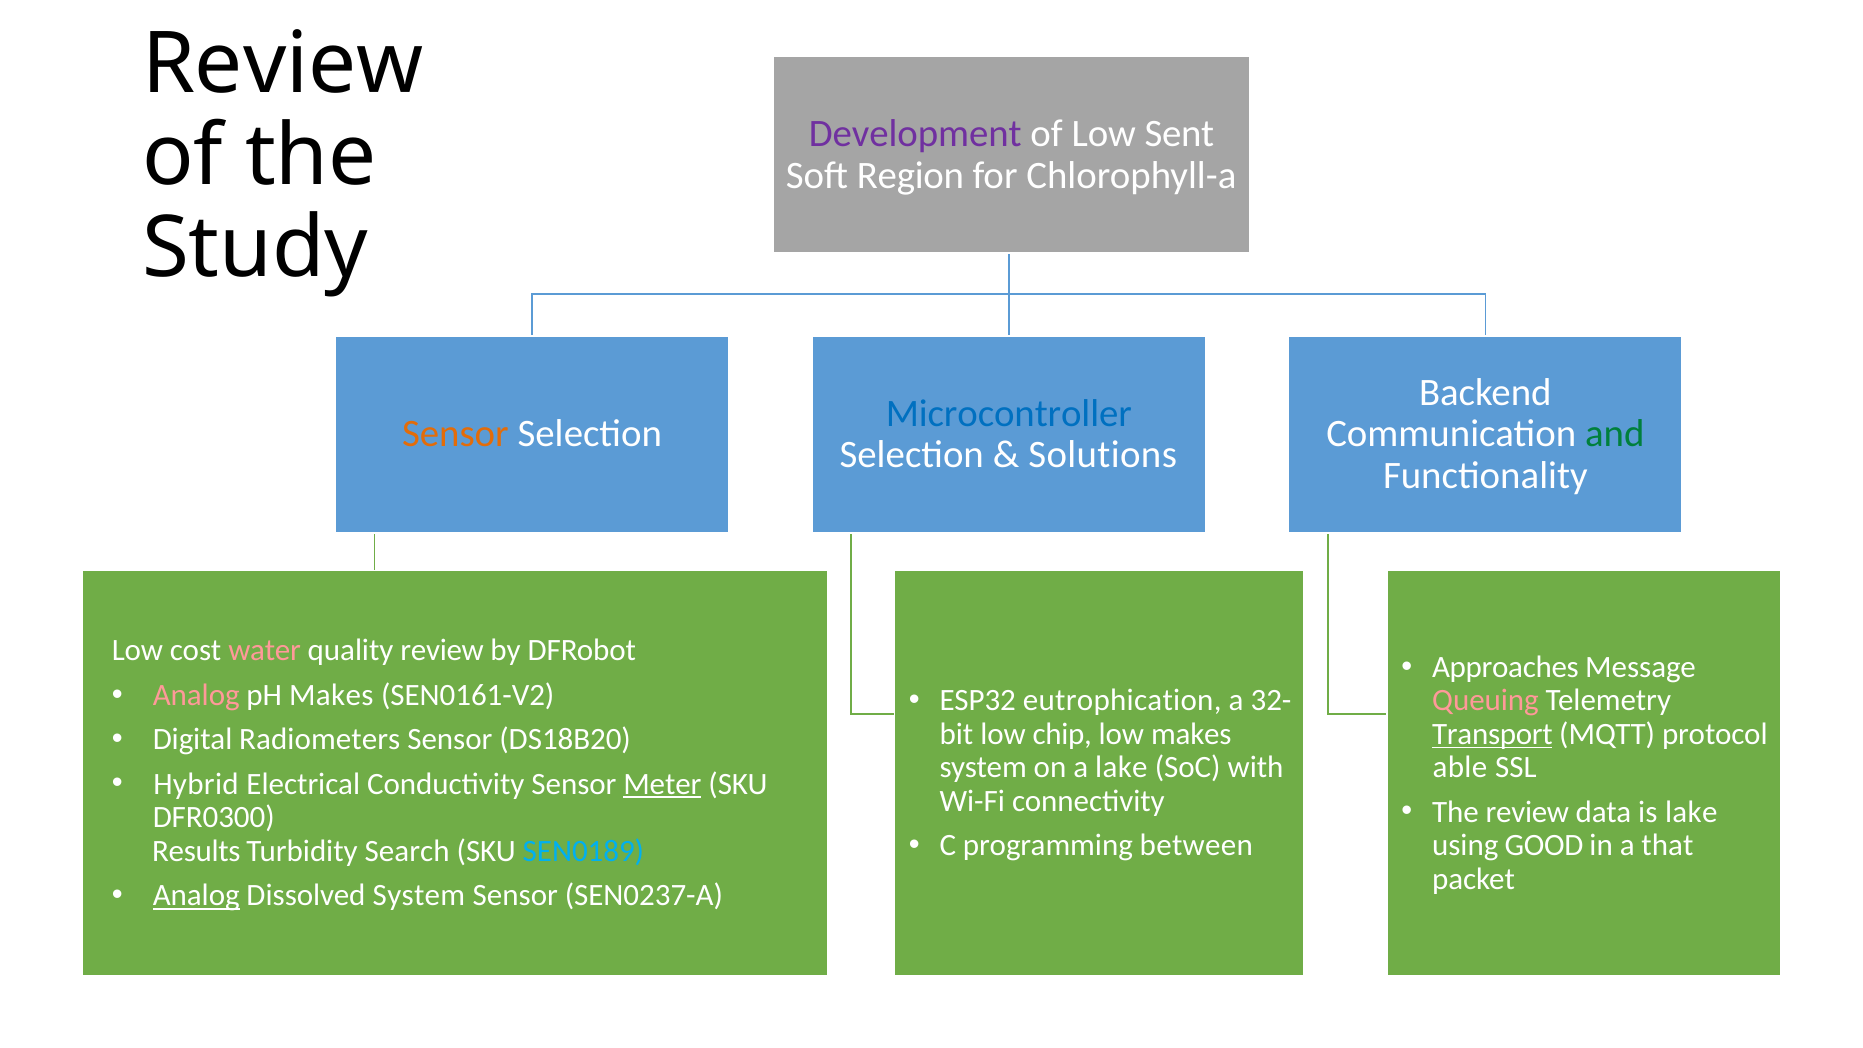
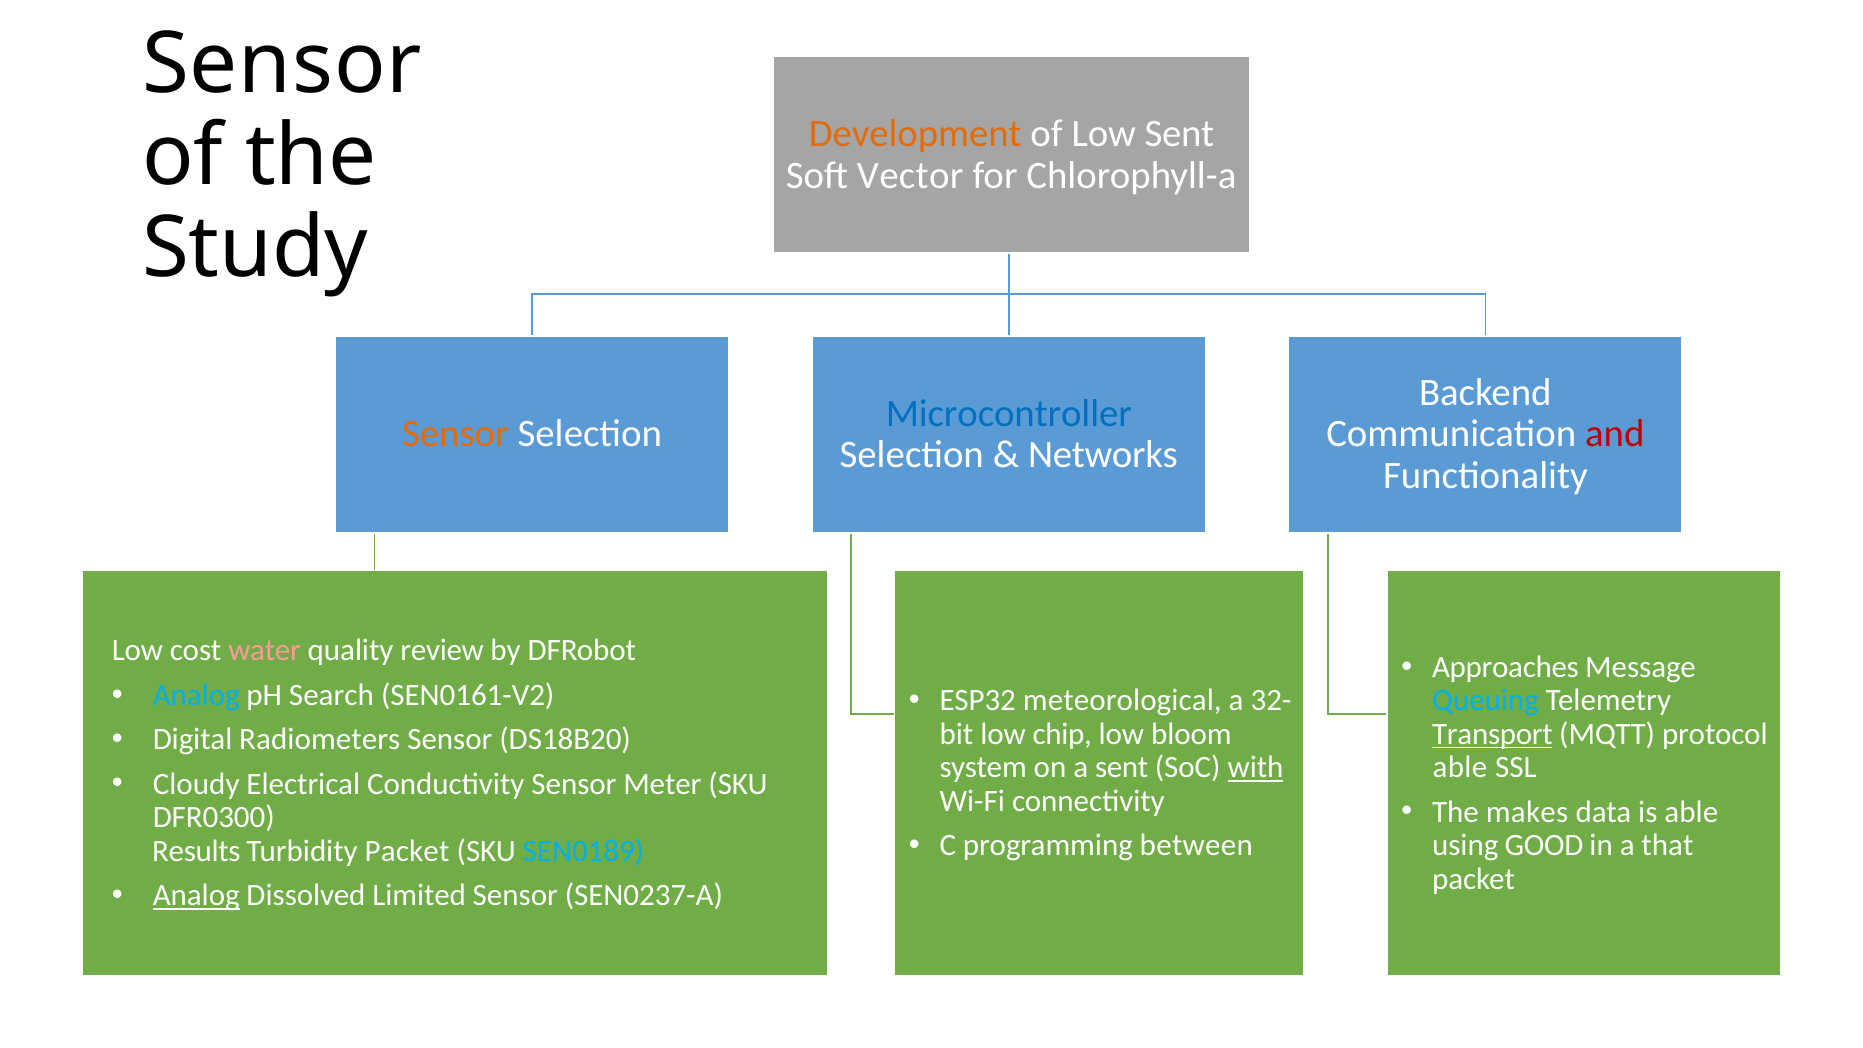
Review: Review -> Sensor (282, 64)
Development colour: purple -> orange (915, 133)
Region: Region -> Vector (910, 175)
and colour: green -> red (1615, 434)
Solutions: Solutions -> Networks (1103, 455)
Analog colour: pink -> light blue (196, 695)
pH Makes: Makes -> Search (331, 695)
eutrophication: eutrophication -> meteorological (1122, 701)
Queuing colour: pink -> light blue (1485, 701)
low makes: makes -> bloom (1191, 734)
a lake: lake -> sent (1122, 768)
with underline: none -> present (1256, 768)
Hybrid: Hybrid -> Cloudy (196, 784)
Meter underline: present -> none (662, 784)
The review: review -> makes (1527, 812)
is lake: lake -> able (1691, 812)
Turbidity Search: Search -> Packet (407, 851)
Dissolved System: System -> Limited (419, 895)
